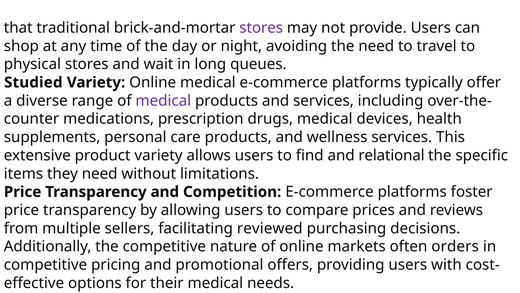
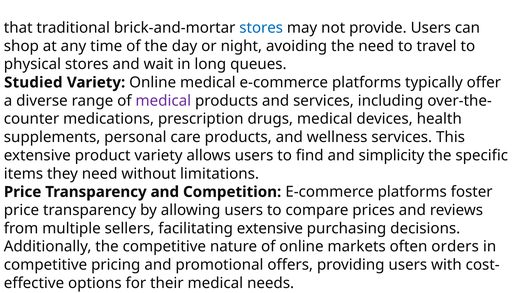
stores colour: purple -> blue (261, 28)
relational: relational -> simplicity (392, 155)
facilitating reviewed: reviewed -> extensive (270, 228)
